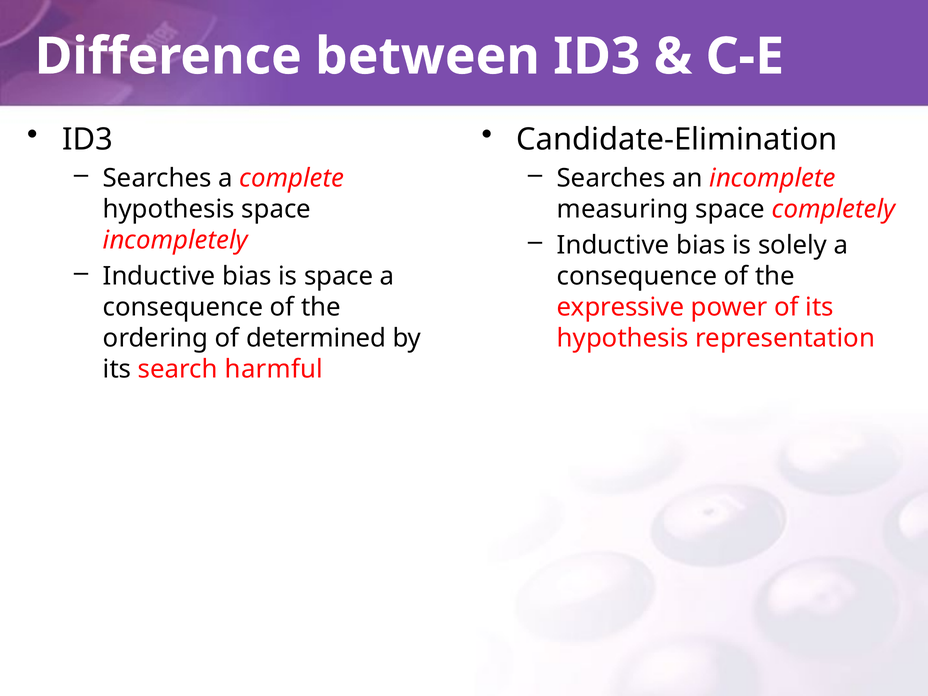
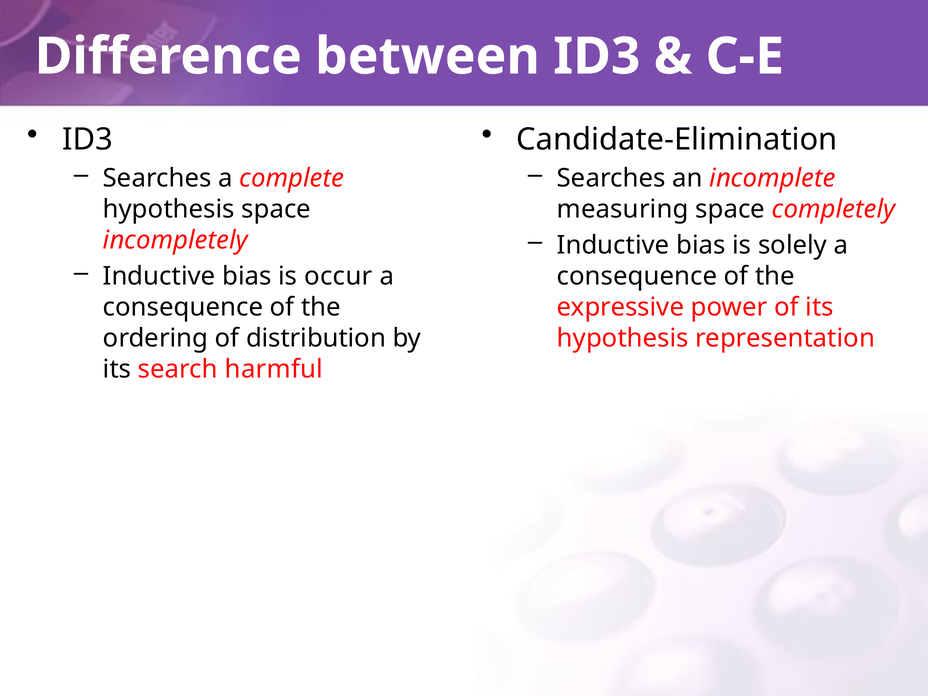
is space: space -> occur (338, 276)
determined: determined -> distribution (316, 338)
